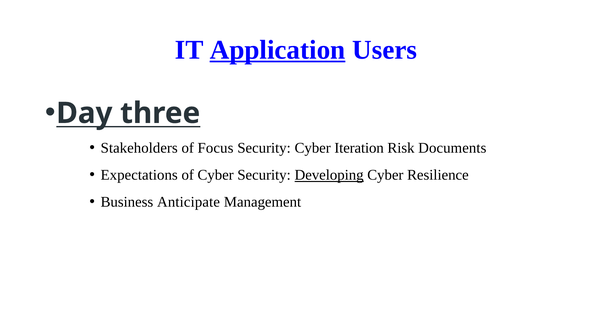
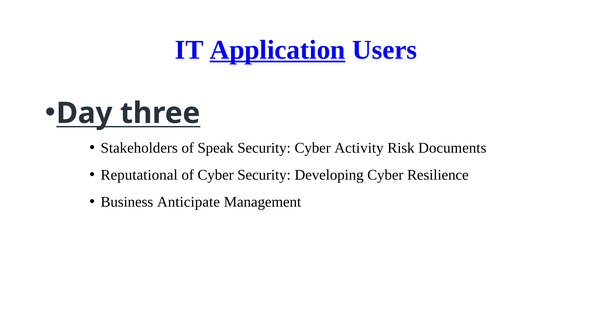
Focus: Focus -> Speak (216, 148)
Iteration: Iteration -> Activity (359, 148)
Expectations: Expectations -> Reputational (139, 175)
Developing underline: present -> none (329, 175)
